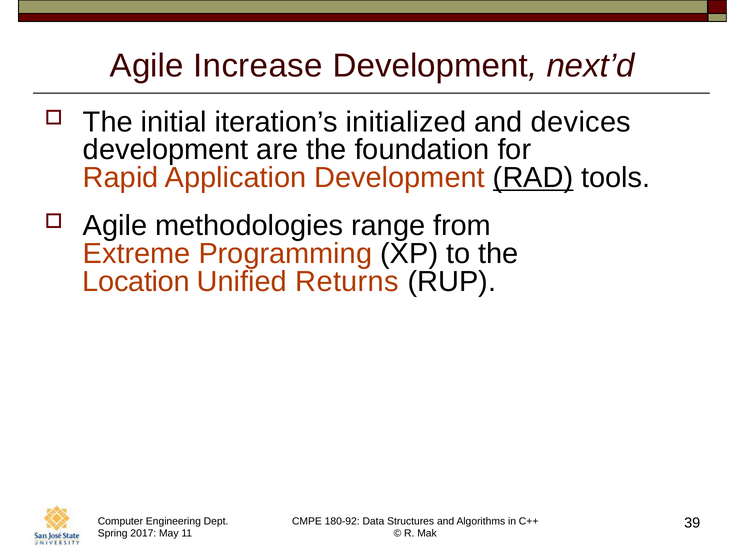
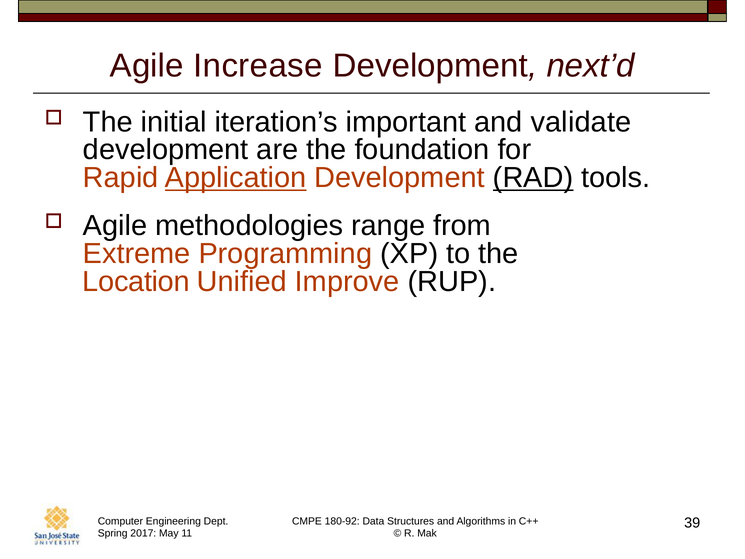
initialized: initialized -> important (406, 122)
devices: devices -> validate (581, 122)
Application underline: none -> present (236, 178)
Returns: Returns -> Improve (347, 281)
